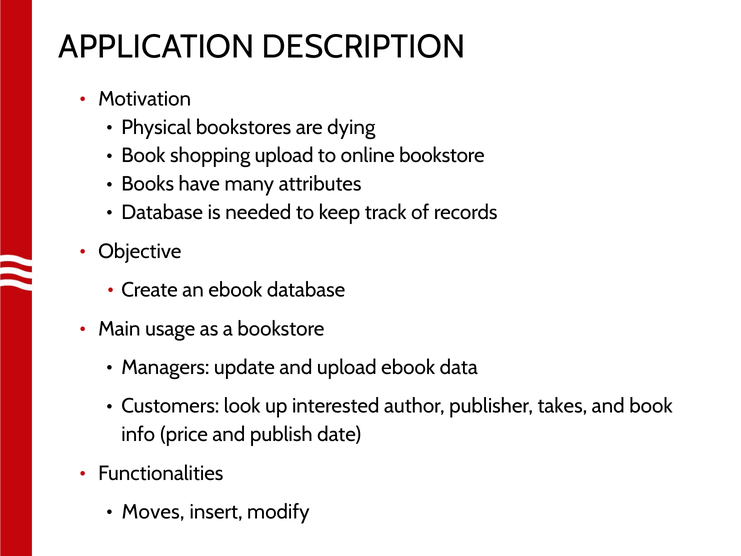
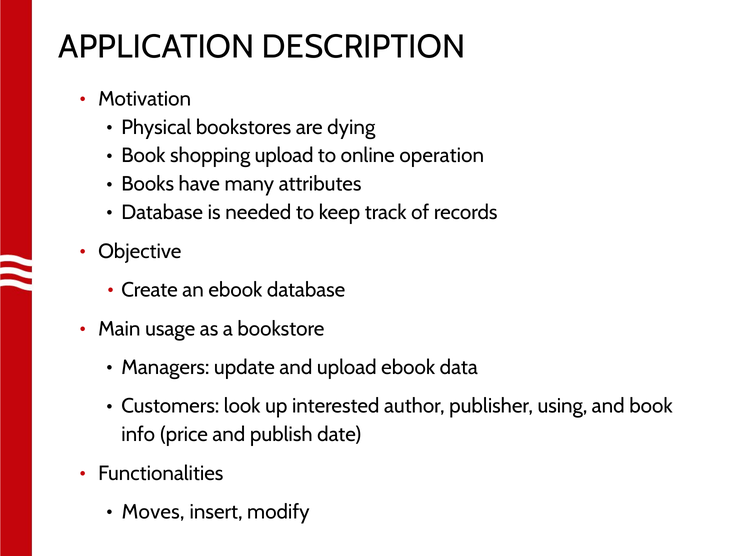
online bookstore: bookstore -> operation (442, 156)
takes: takes -> using (562, 406)
